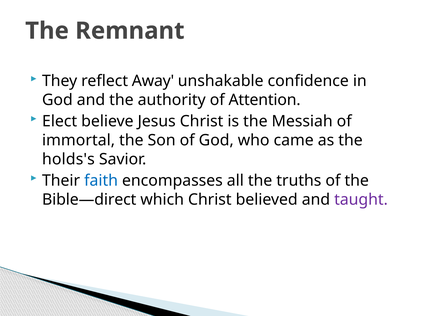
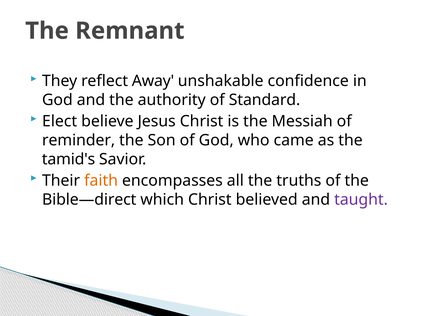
Attention: Attention -> Standard (265, 100)
immortal: immortal -> reminder (79, 140)
holds's: holds's -> tamid's (69, 159)
faith colour: blue -> orange (101, 180)
